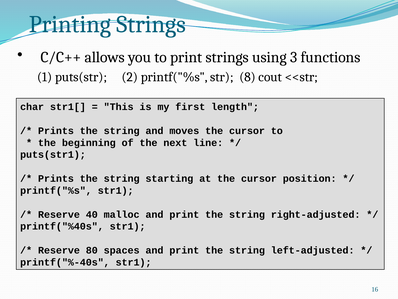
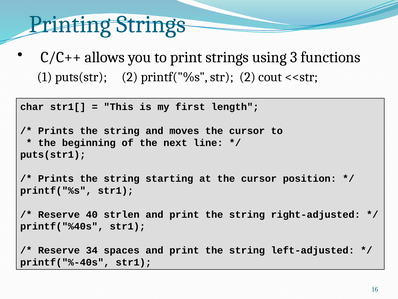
str 8: 8 -> 2 (247, 77)
malloc: malloc -> strlen (122, 214)
80: 80 -> 34 (92, 250)
